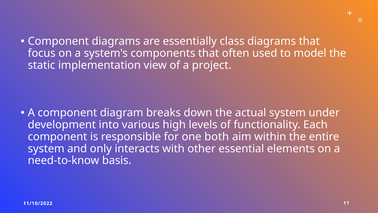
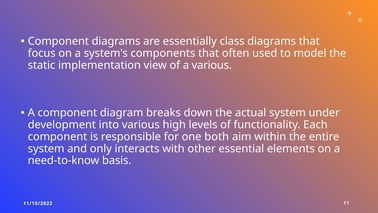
a project: project -> various (212, 65)
